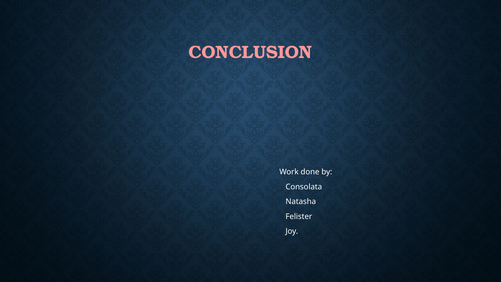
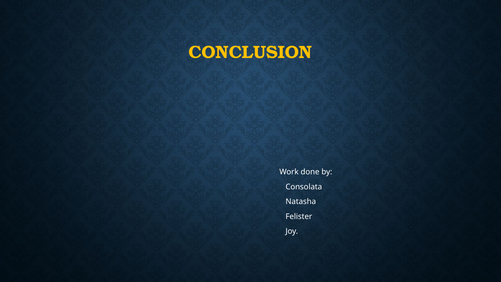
CONCLUSION colour: pink -> yellow (250, 52)
